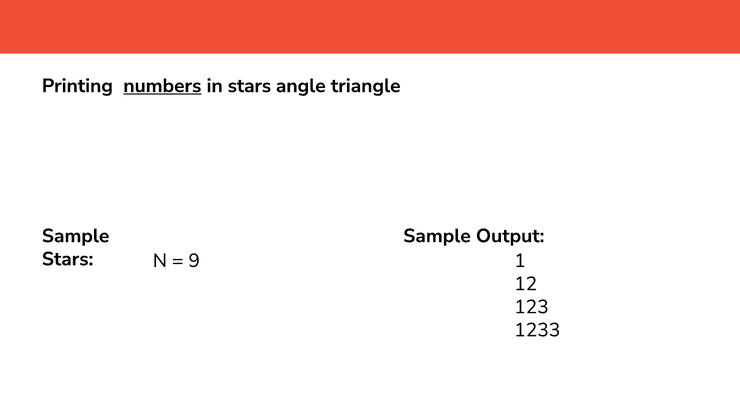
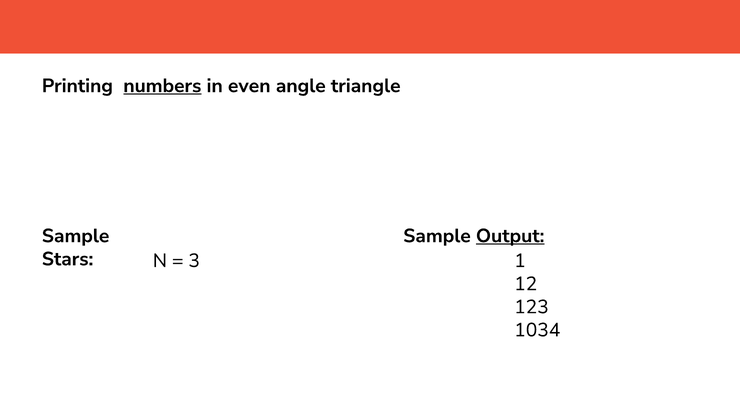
in stars: stars -> even (249, 86)
Output underline: none -> present (510, 236)
9: 9 -> 3 (194, 261)
1233: 1233 -> 1034 (537, 330)
